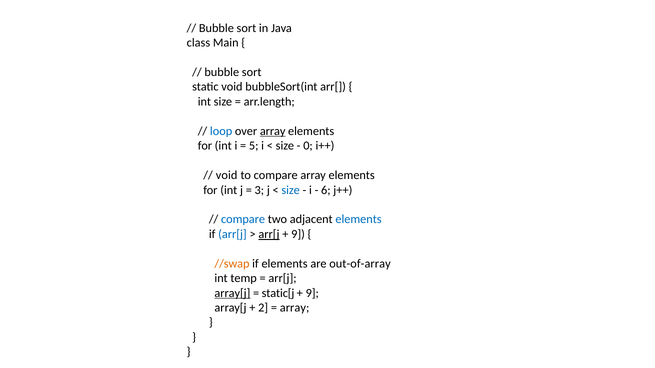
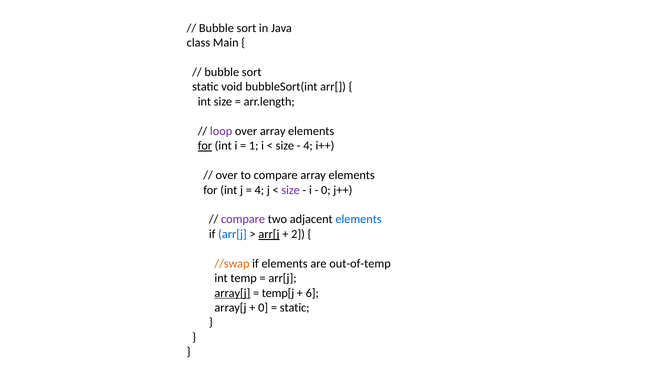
loop colour: blue -> purple (221, 131)
array underline: present -> none (273, 131)
for underline: none -> present (205, 146)
5: 5 -> 1 (254, 146)
0: 0 -> 4 (308, 146)
void: void -> over (227, 175)
3: 3 -> 4 (259, 190)
size colour: blue -> purple (291, 190)
6: 6 -> 0 (326, 190)
compare colour: blue -> purple (243, 220)
9: 9 -> 2 (298, 234)
out-of-array: out-of-array -> out-of-temp (360, 264)
static[j: static[j -> temp[j (278, 293)
9: 9 -> 6 (312, 293)
2: 2 -> 0 (263, 308)
array: array -> static (295, 308)
